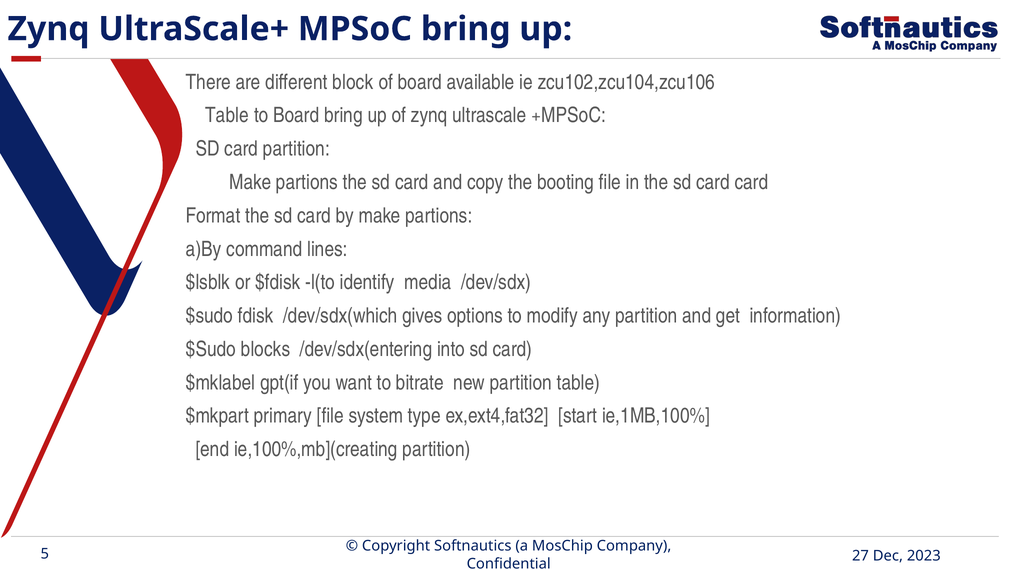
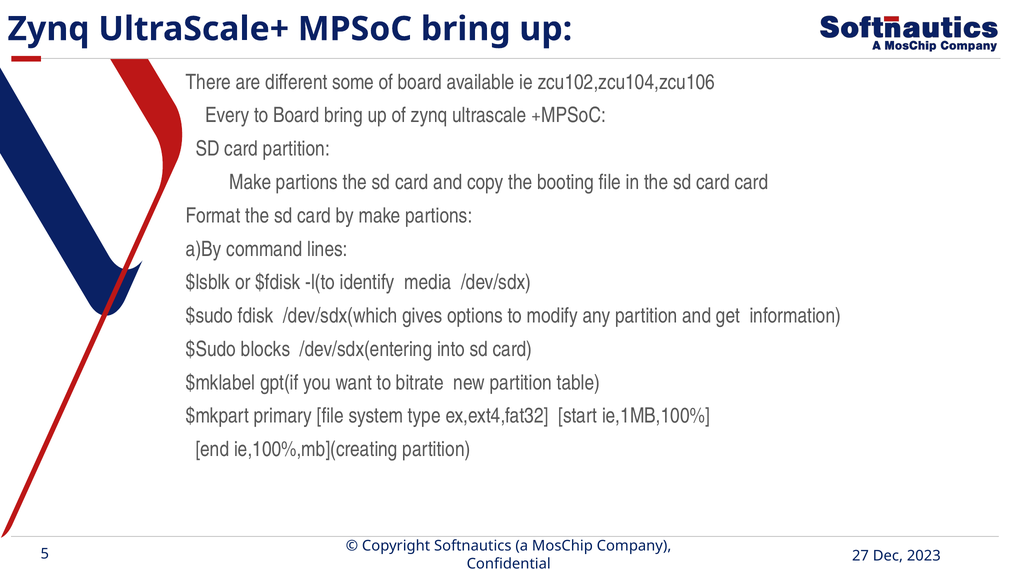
block: block -> some (353, 82)
Table: Table -> Every (227, 115)
